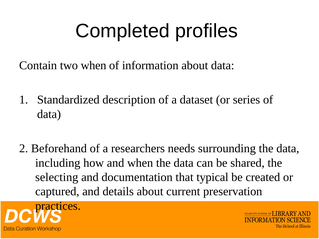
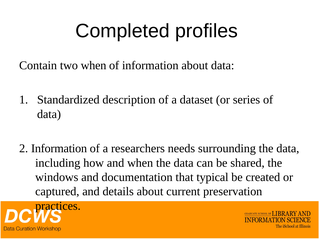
2 Beforehand: Beforehand -> Information (59, 149)
selecting: selecting -> windows (57, 177)
